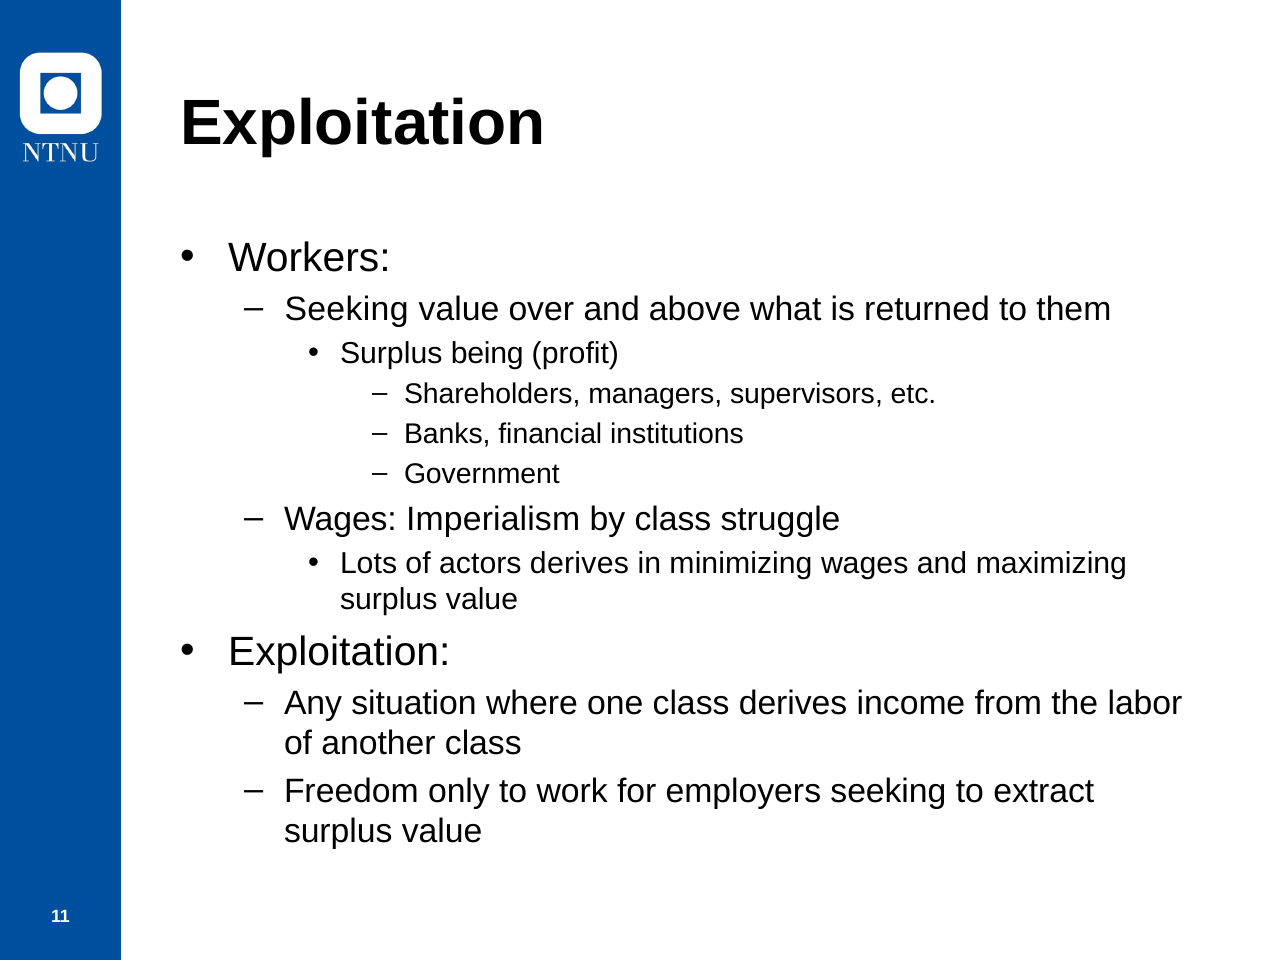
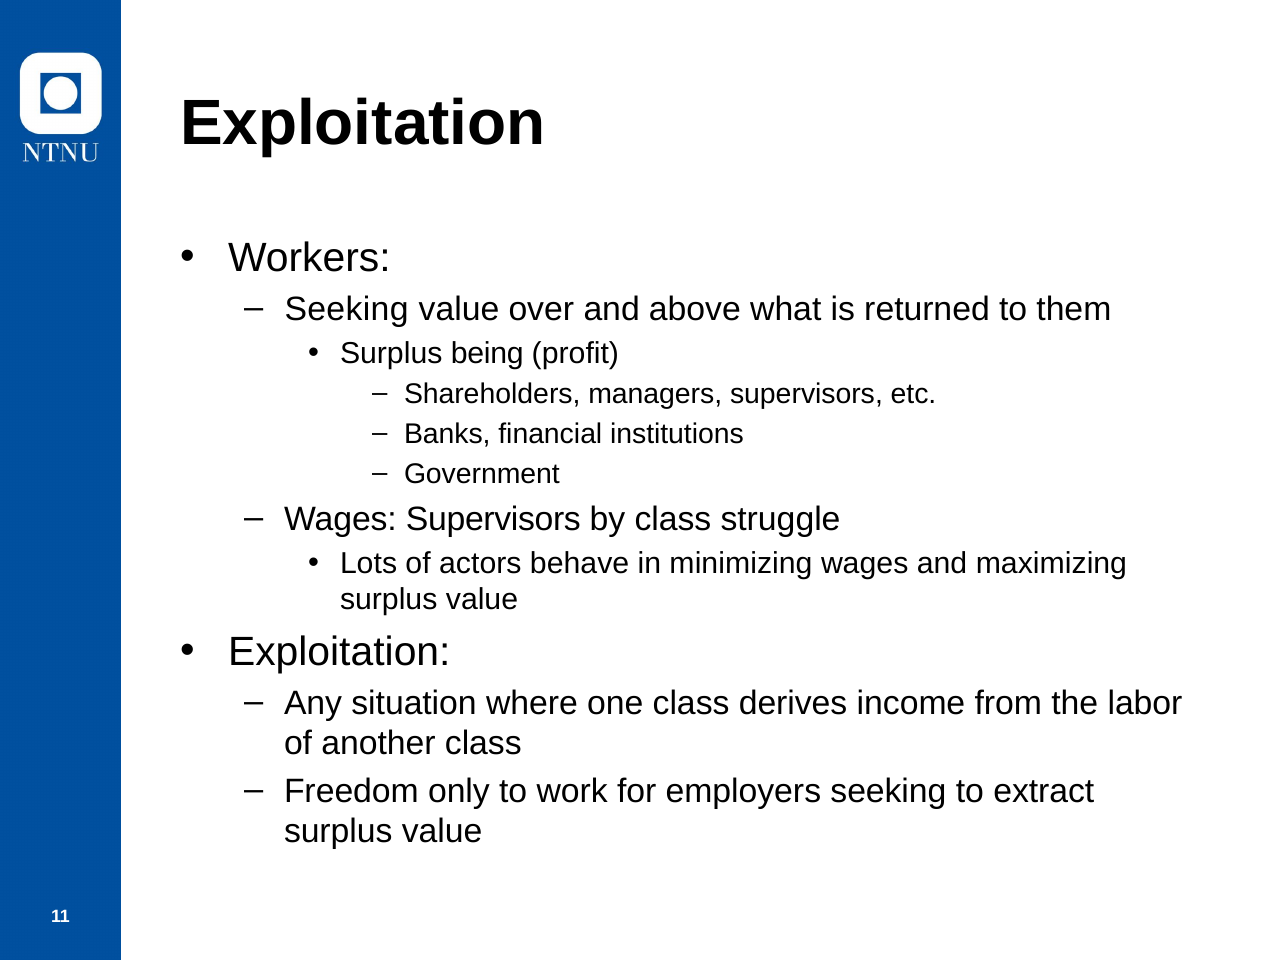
Wages Imperialism: Imperialism -> Supervisors (493, 519)
actors derives: derives -> behave (580, 563)
